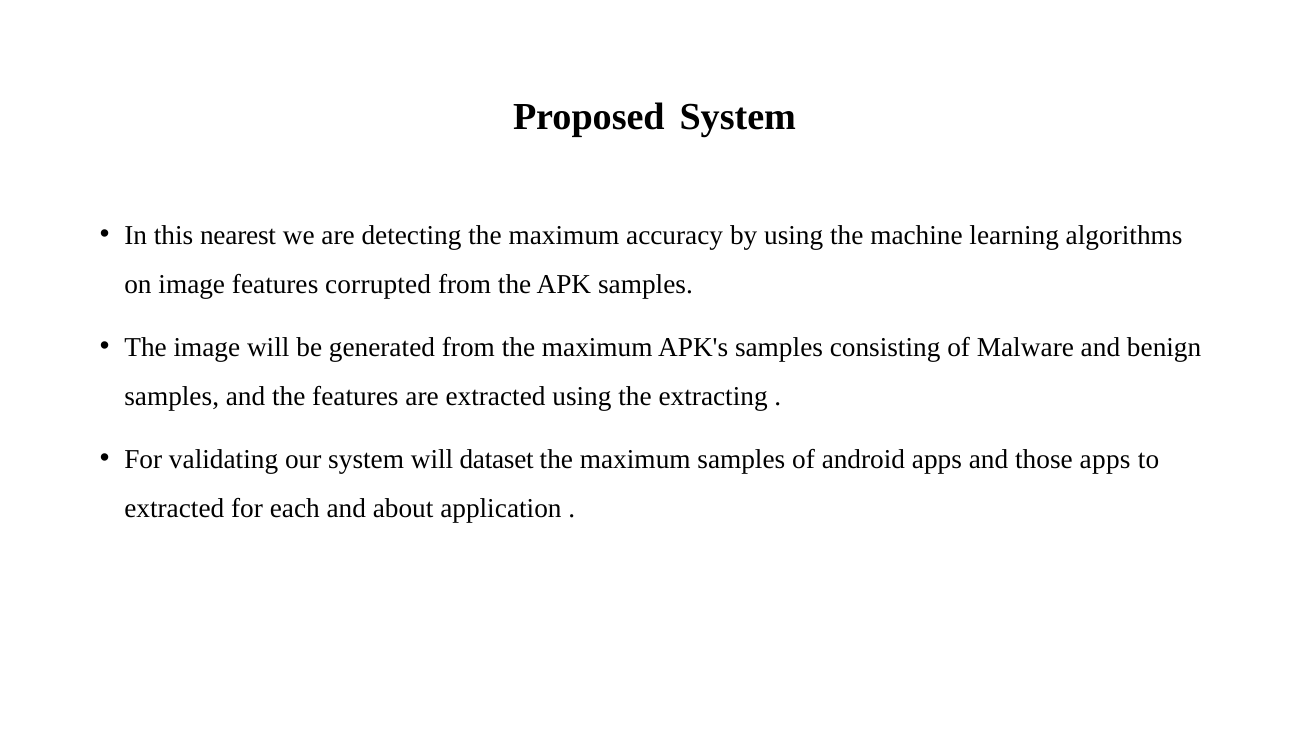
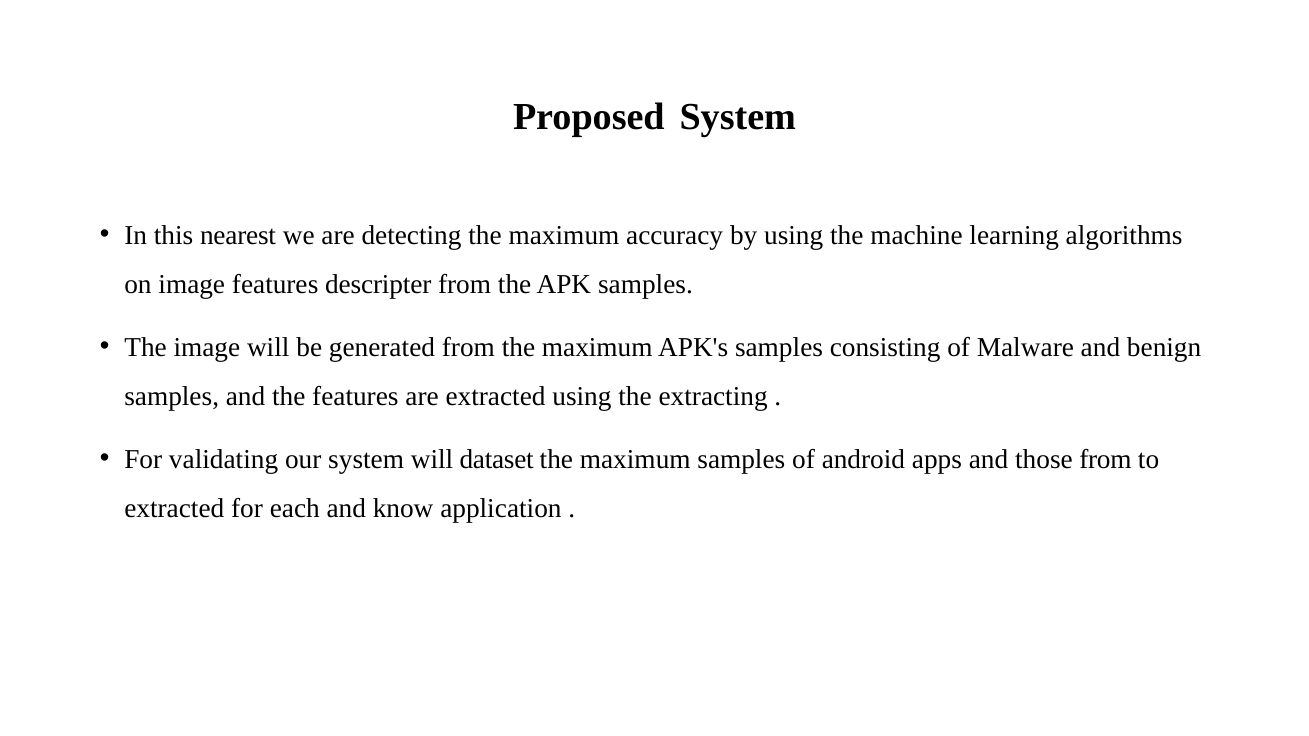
corrupted: corrupted -> descripter (378, 285)
those apps: apps -> from (1105, 460)
about: about -> know (403, 509)
